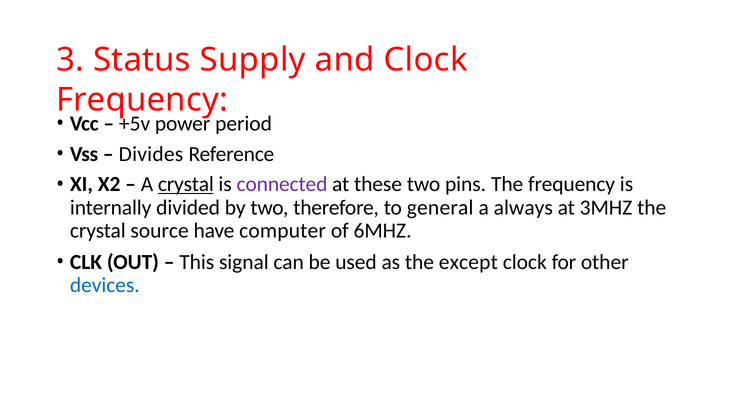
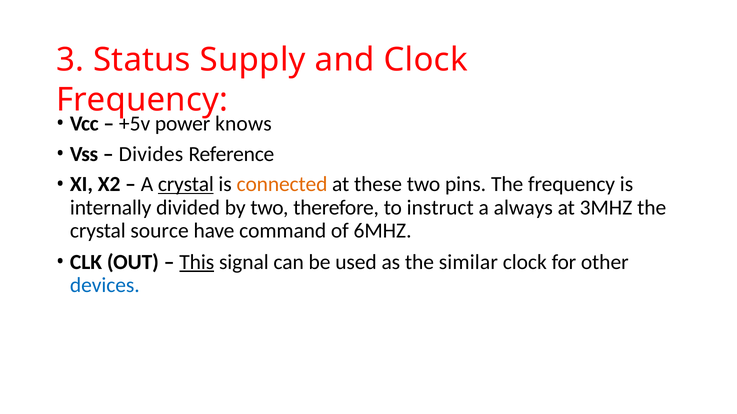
period: period -> knows (243, 124)
connected colour: purple -> orange (282, 185)
general: general -> instruct (440, 208)
computer: computer -> command (283, 231)
This underline: none -> present (197, 262)
except: except -> similar (468, 262)
